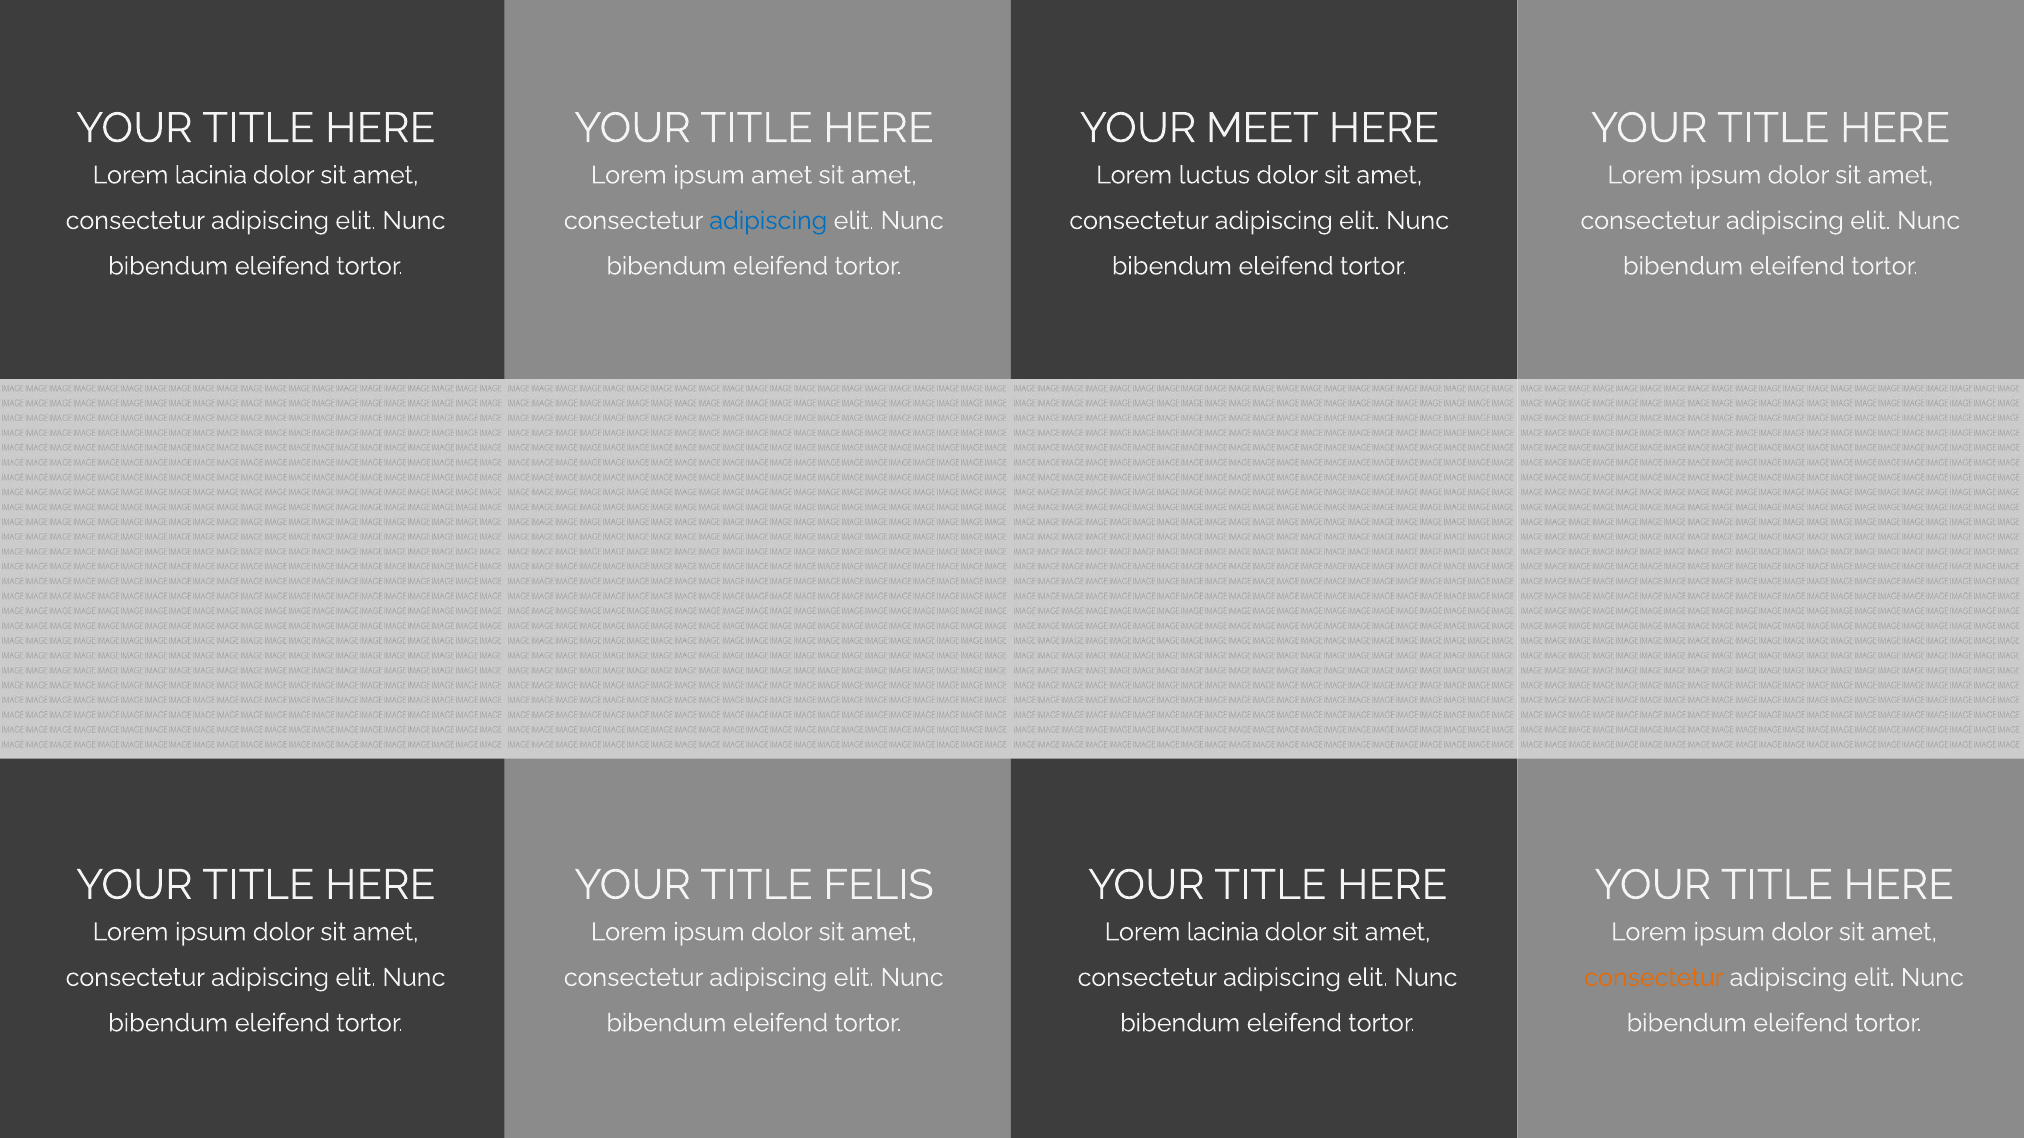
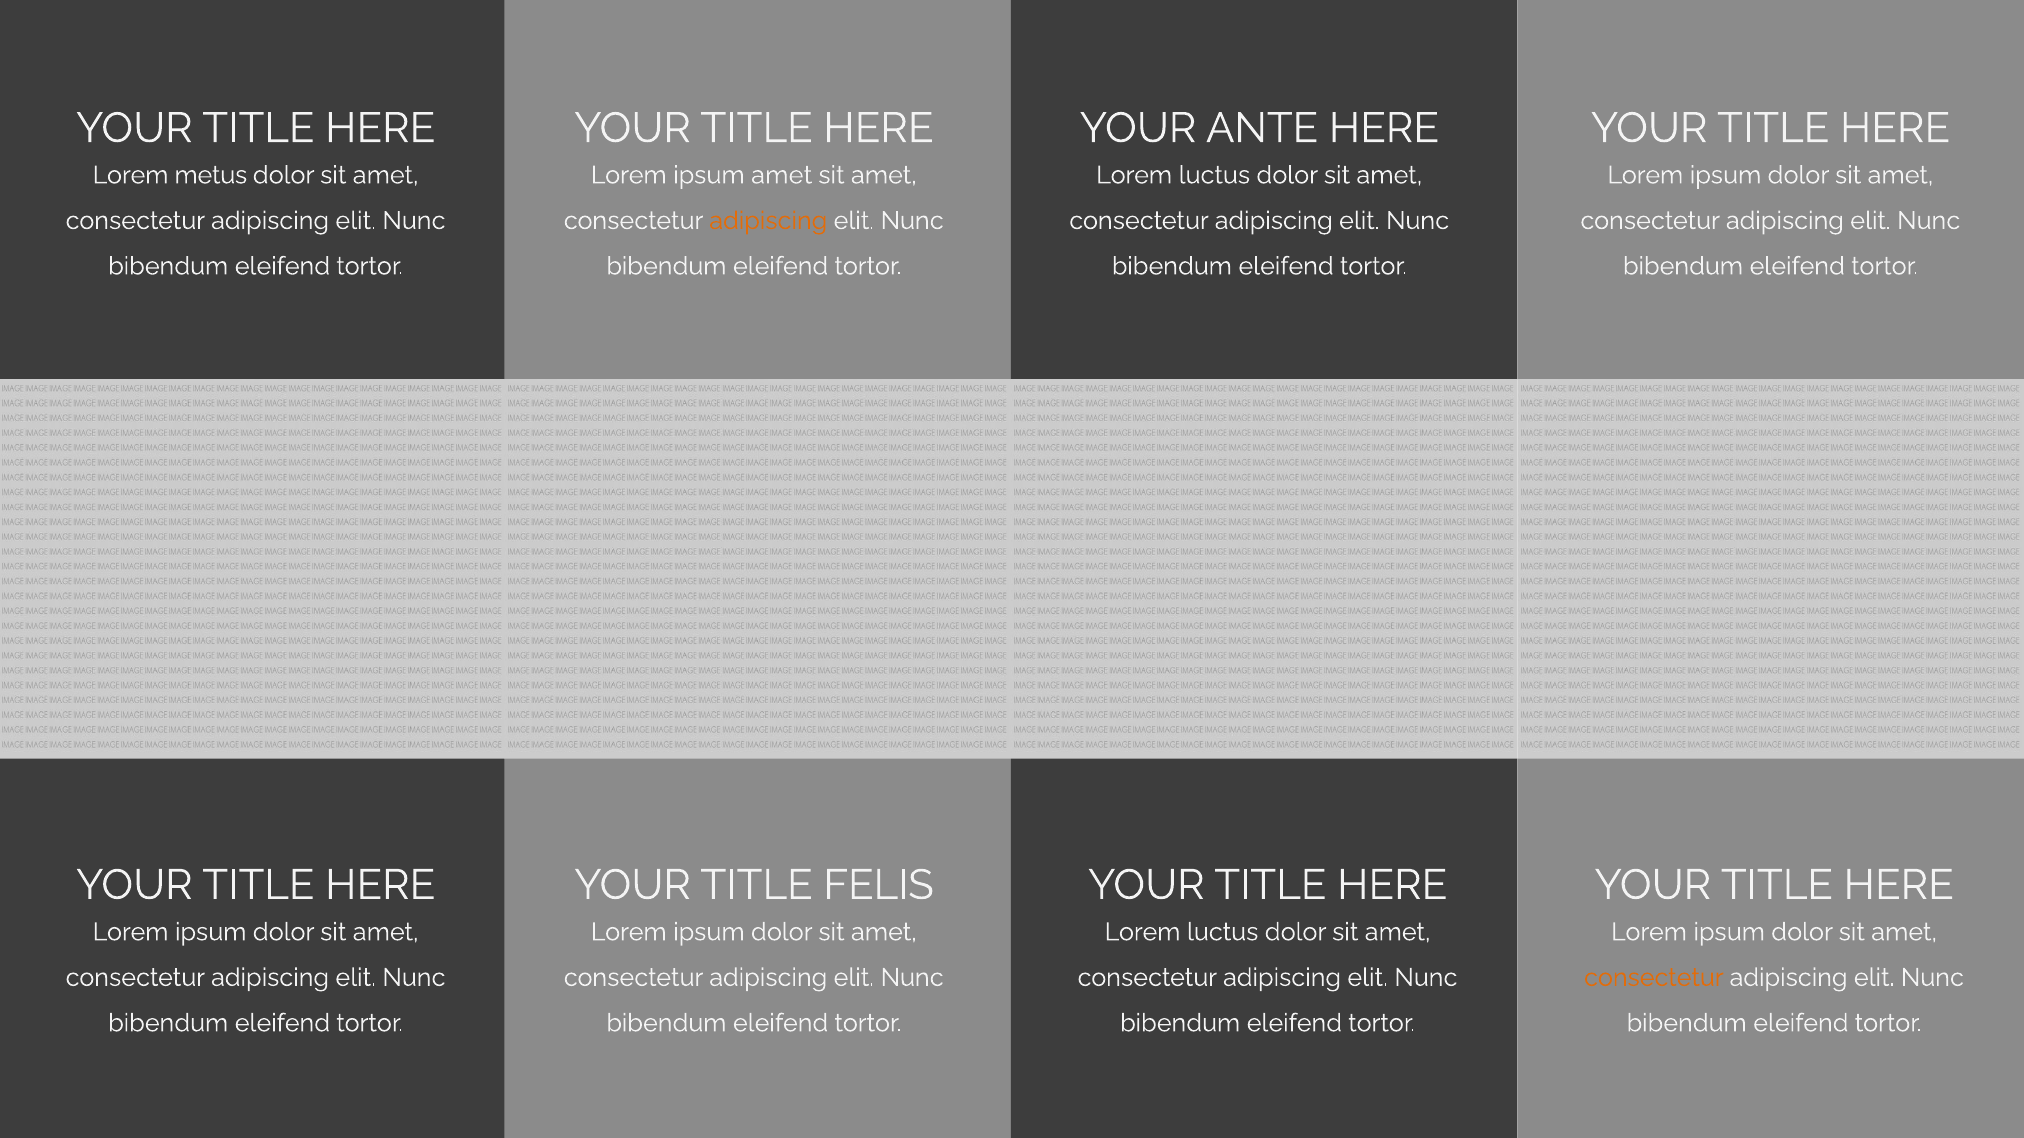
MEET: MEET -> ANTE (1262, 128)
lacinia: lacinia -> metus (211, 175)
adipiscing colour: blue -> orange (768, 221)
lacinia: lacinia -> luctus (1223, 932)
